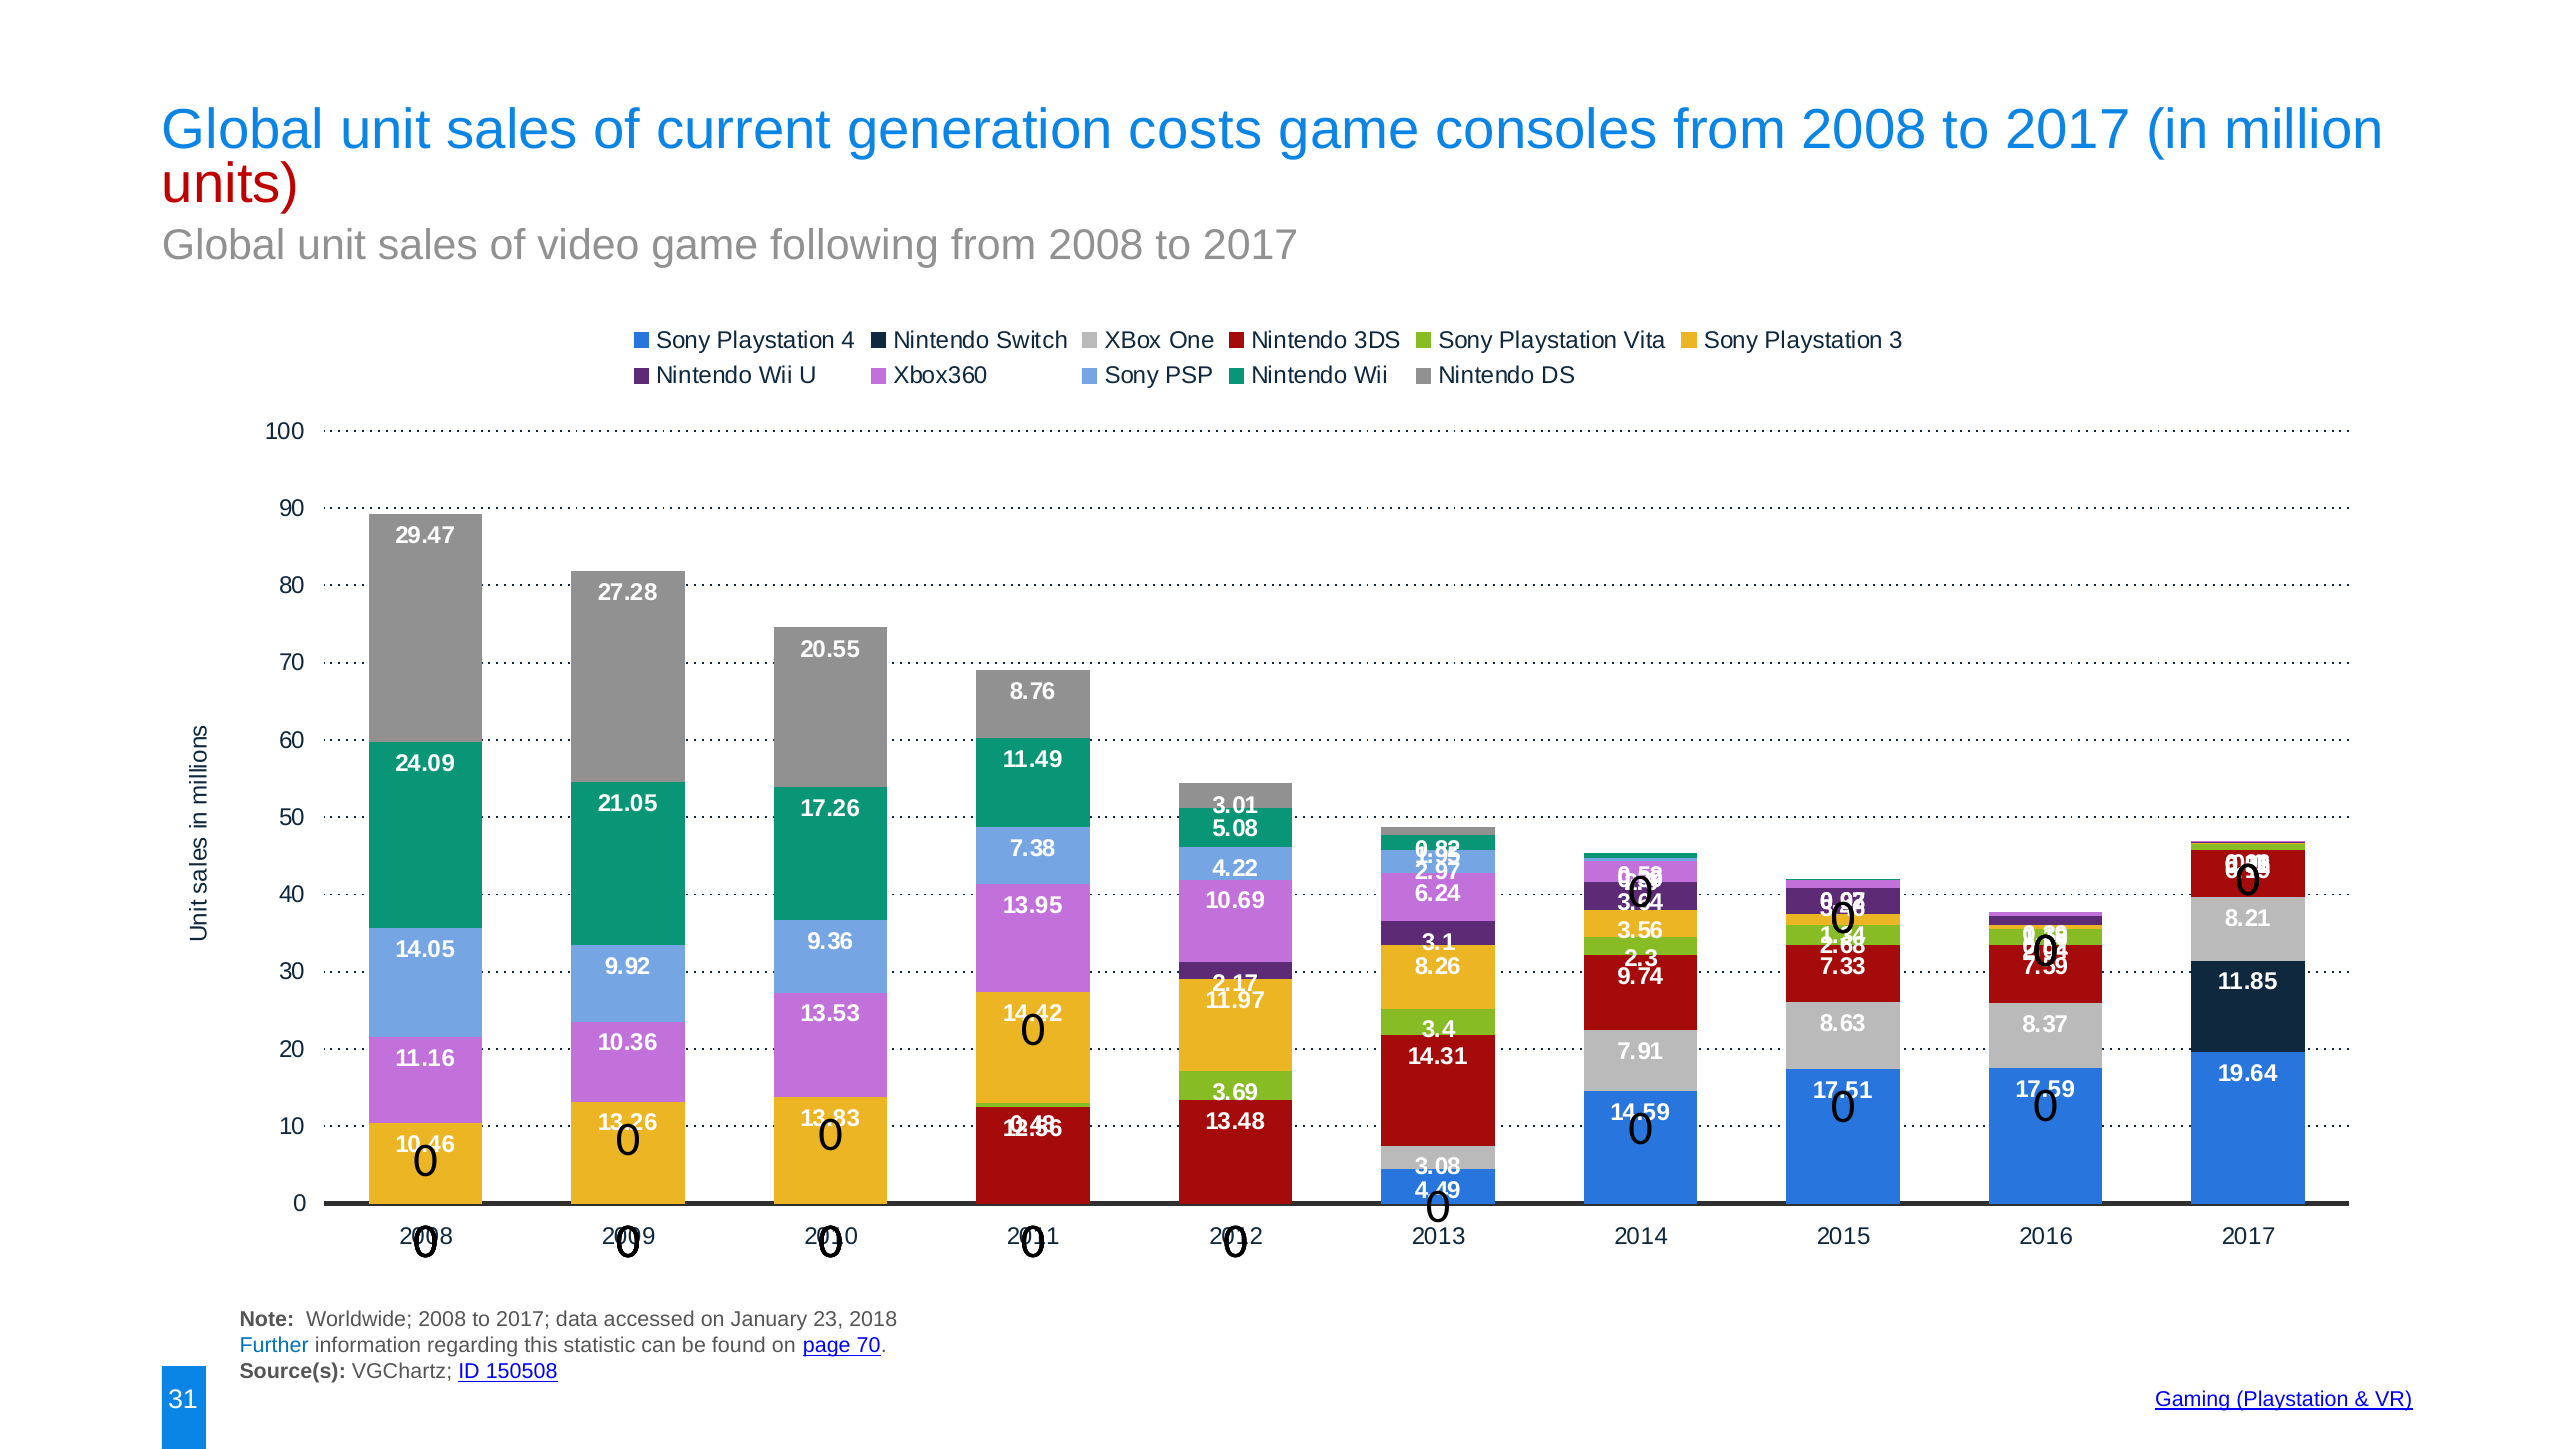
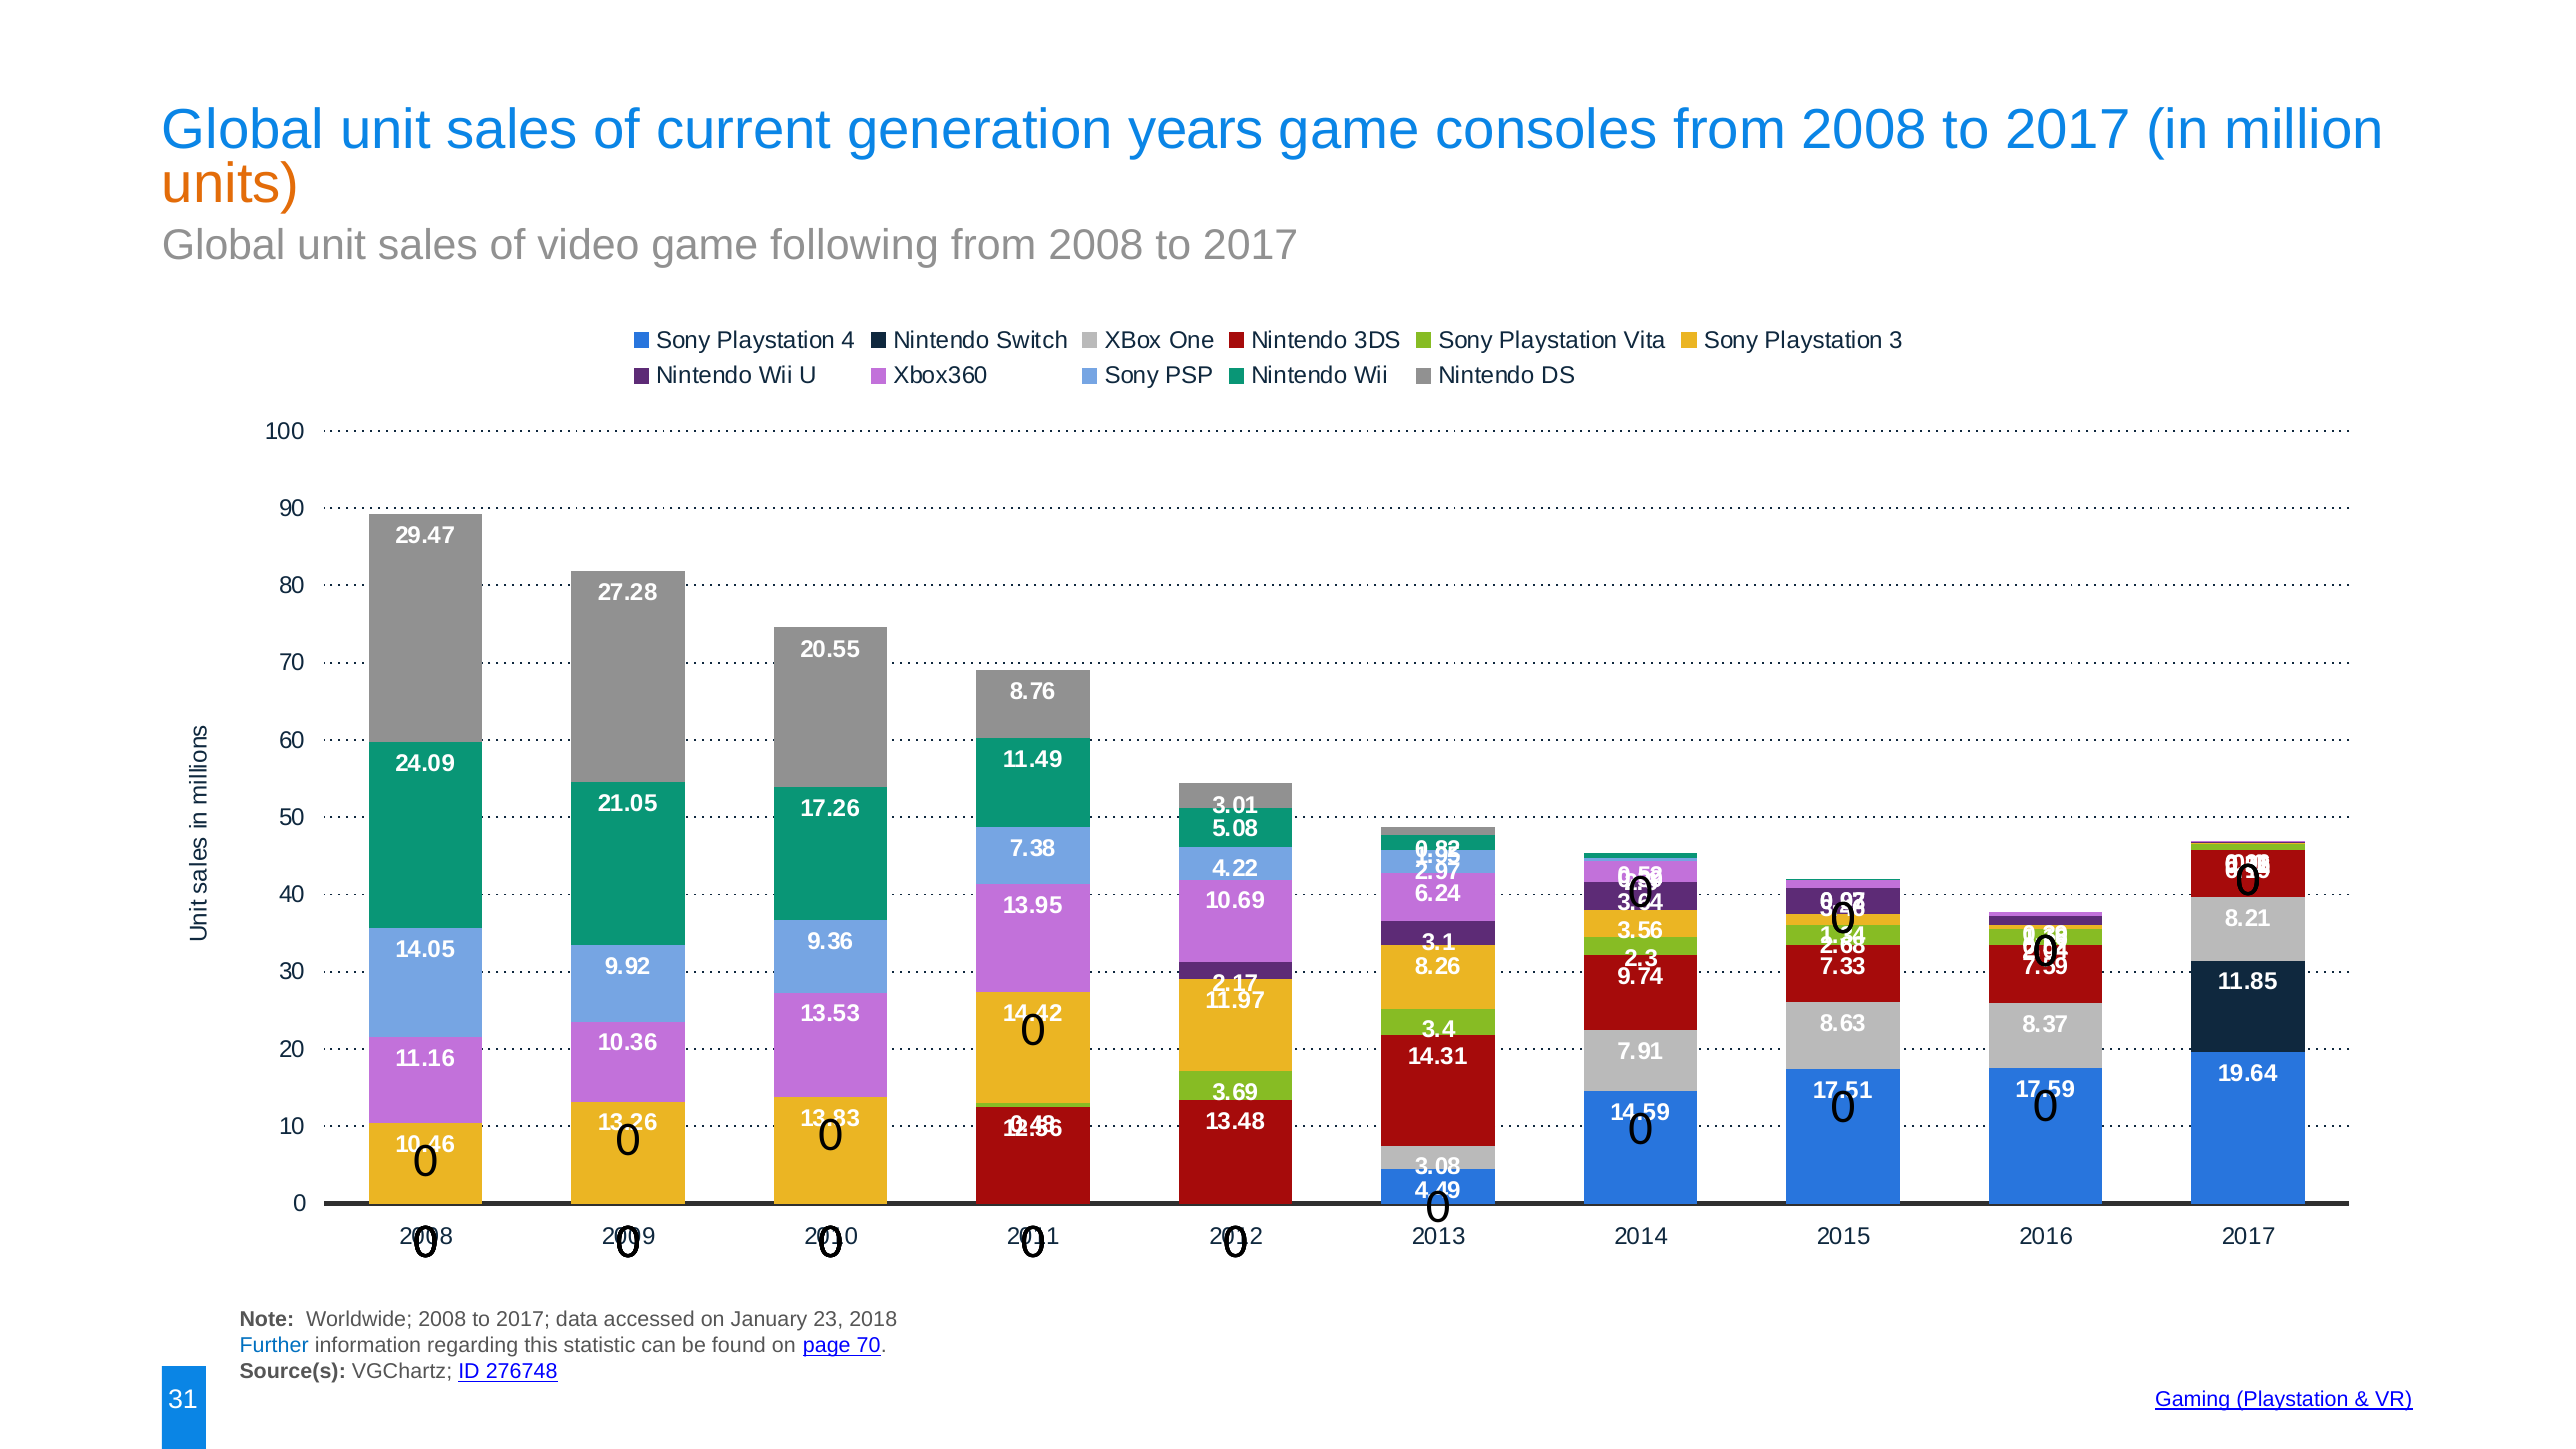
costs: costs -> years (1196, 130)
units colour: red -> orange (231, 184)
150508: 150508 -> 276748 (522, 1372)
